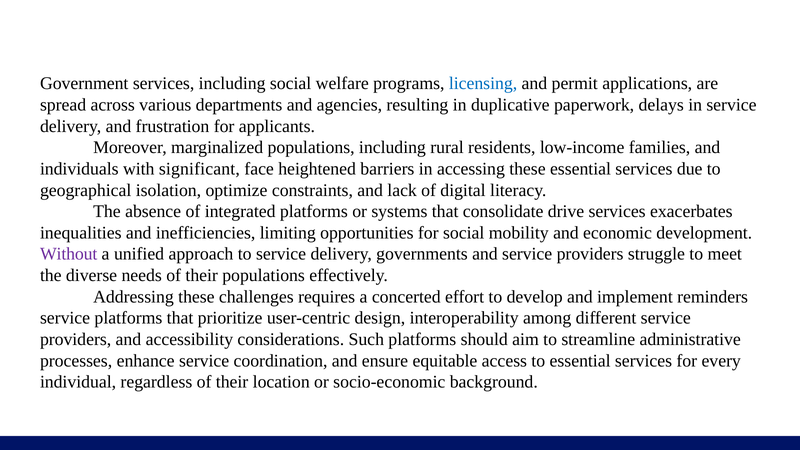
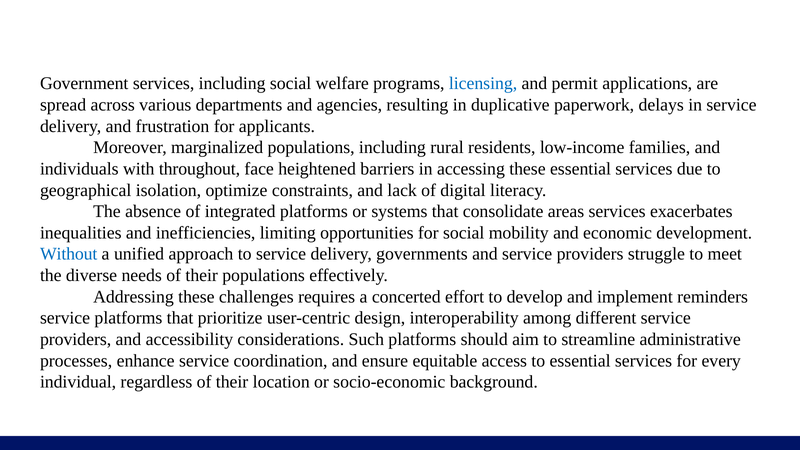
significant: significant -> throughout (200, 169)
drive: drive -> areas (566, 211)
Without colour: purple -> blue (69, 254)
